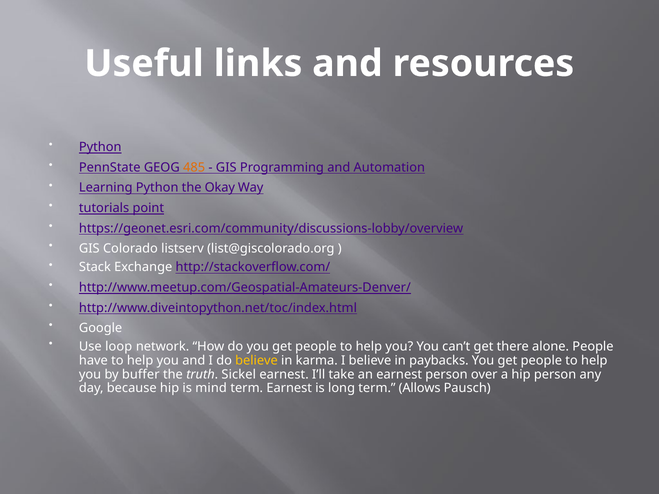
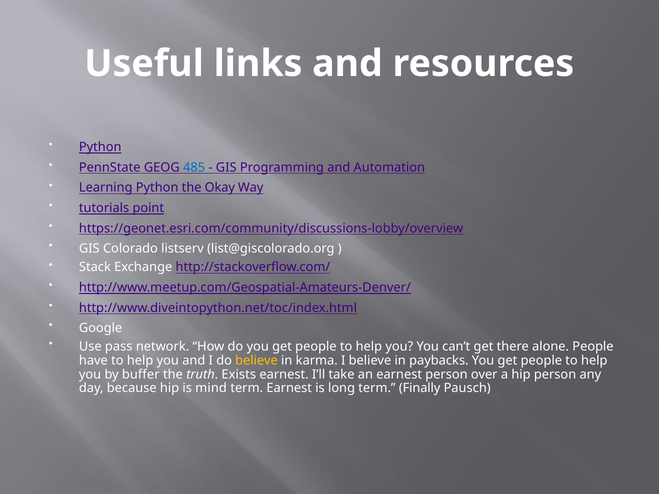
485 colour: orange -> blue (194, 167)
loop: loop -> pass (119, 347)
Sickel: Sickel -> Exists (239, 375)
Allows: Allows -> Finally (420, 388)
